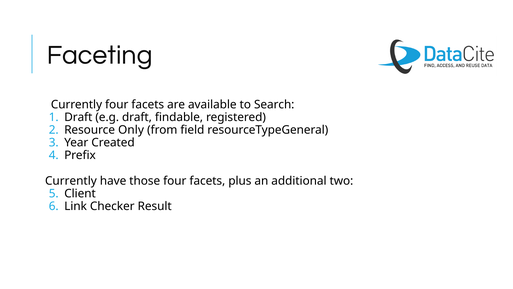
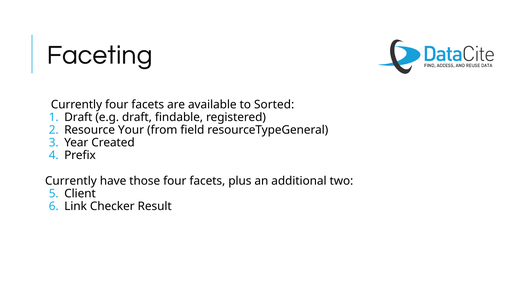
Search: Search -> Sorted (274, 104)
Only: Only -> Your (131, 130)
